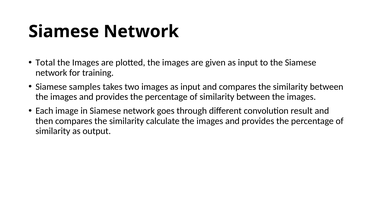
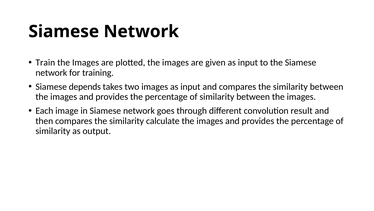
Total: Total -> Train (45, 62)
samples: samples -> depends (85, 86)
